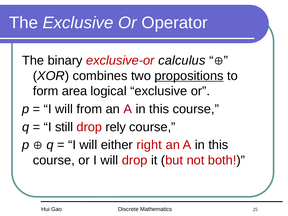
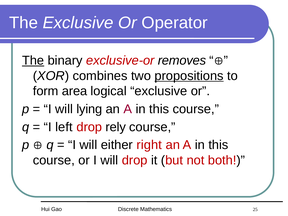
The underline: none -> present (33, 60)
calculus: calculus -> removes (182, 60)
from: from -> lying (89, 109)
still: still -> left (64, 127)
